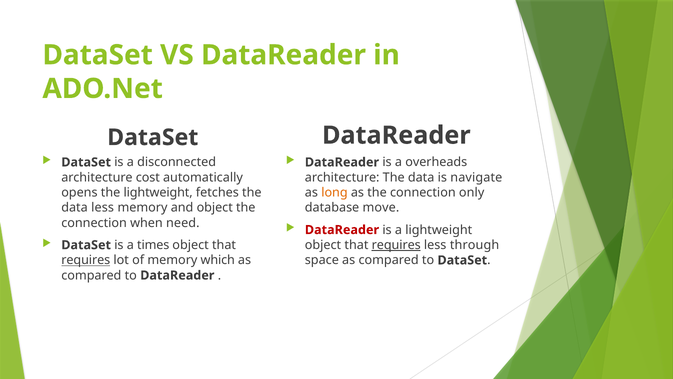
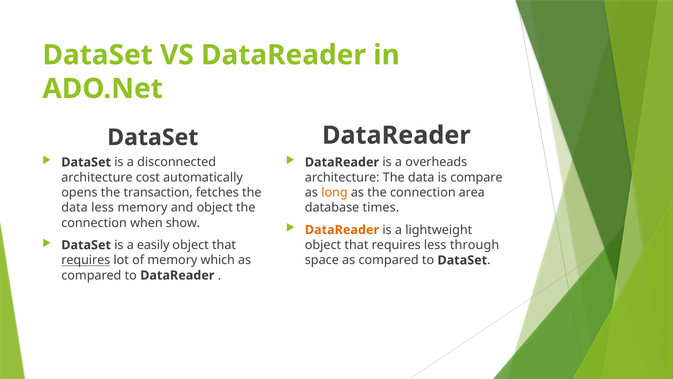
navigate: navigate -> compare (476, 177)
the lightweight: lightweight -> transaction (158, 192)
only: only -> area (472, 192)
move: move -> times (381, 207)
need: need -> show (183, 223)
DataReader colour: red -> orange (342, 230)
times: times -> easily (153, 245)
requires underline: present -> none (396, 245)
